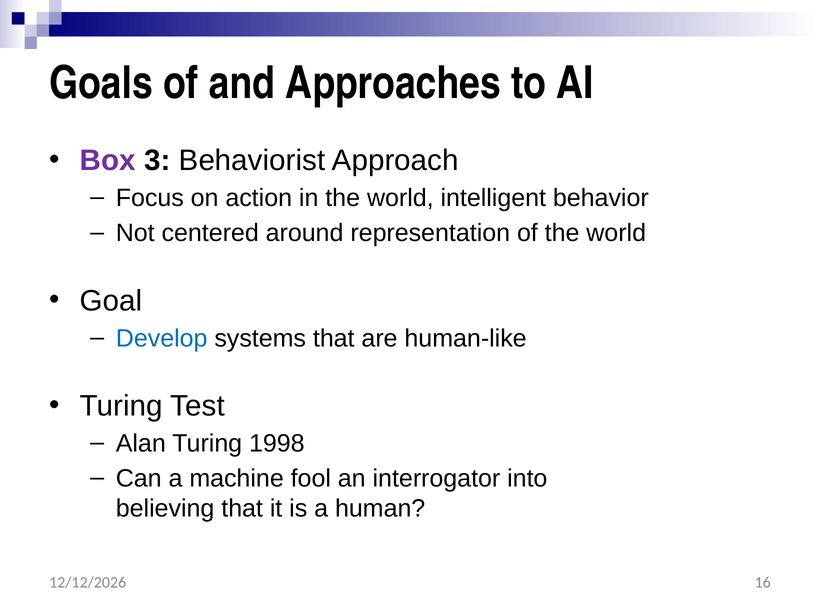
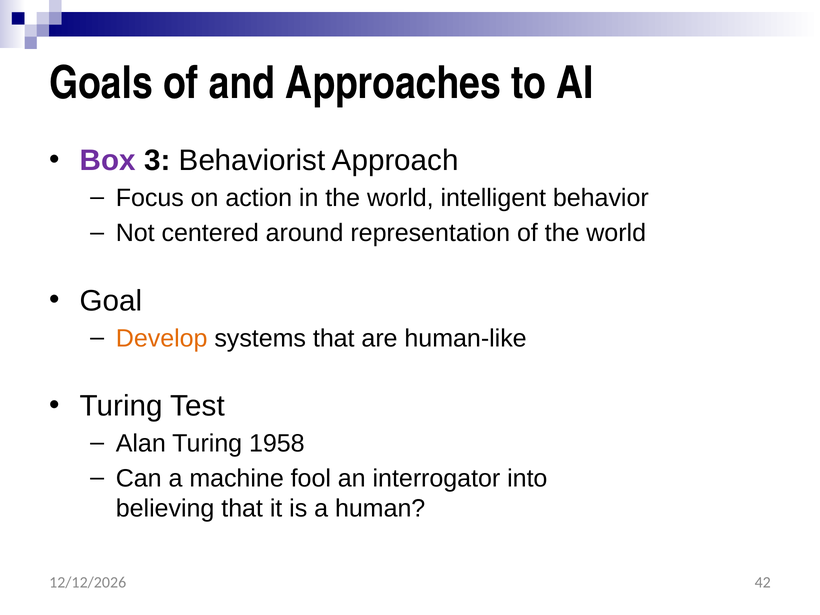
Develop colour: blue -> orange (162, 338)
1998: 1998 -> 1958 (277, 443)
16: 16 -> 42 (763, 582)
